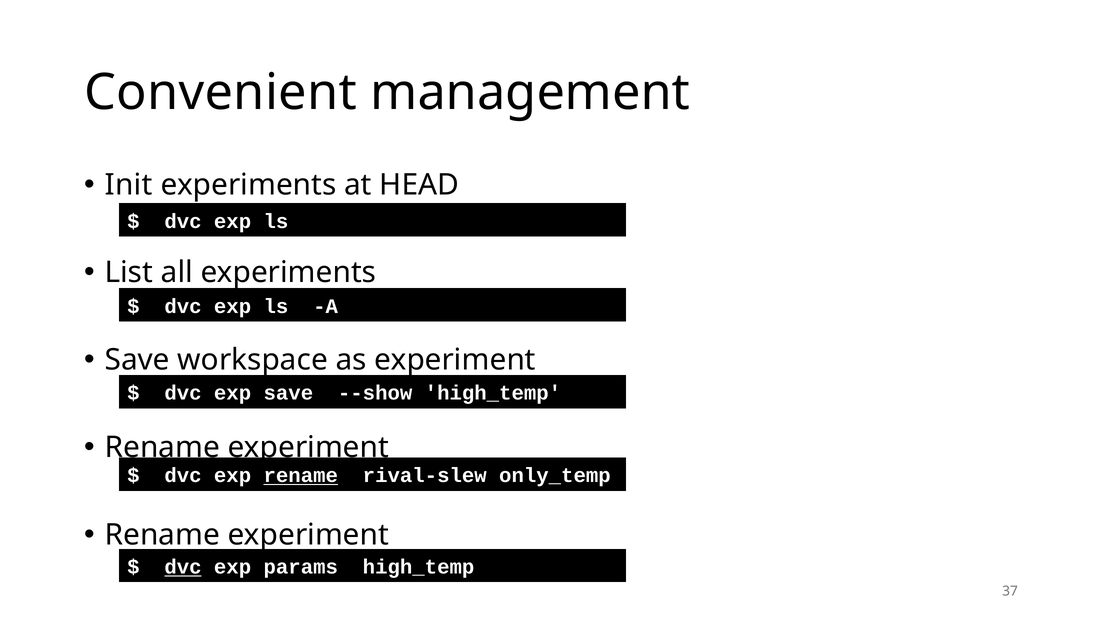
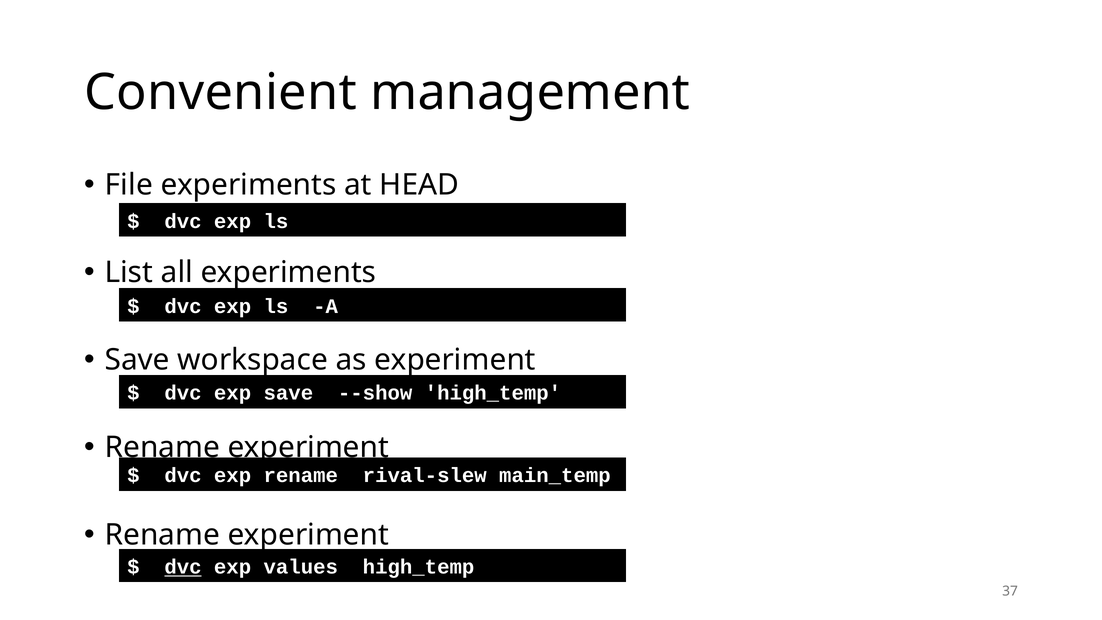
Init: Init -> File (129, 185)
rename underline: present -> none (301, 476)
only_temp: only_temp -> main_temp (555, 476)
params: params -> values (301, 567)
